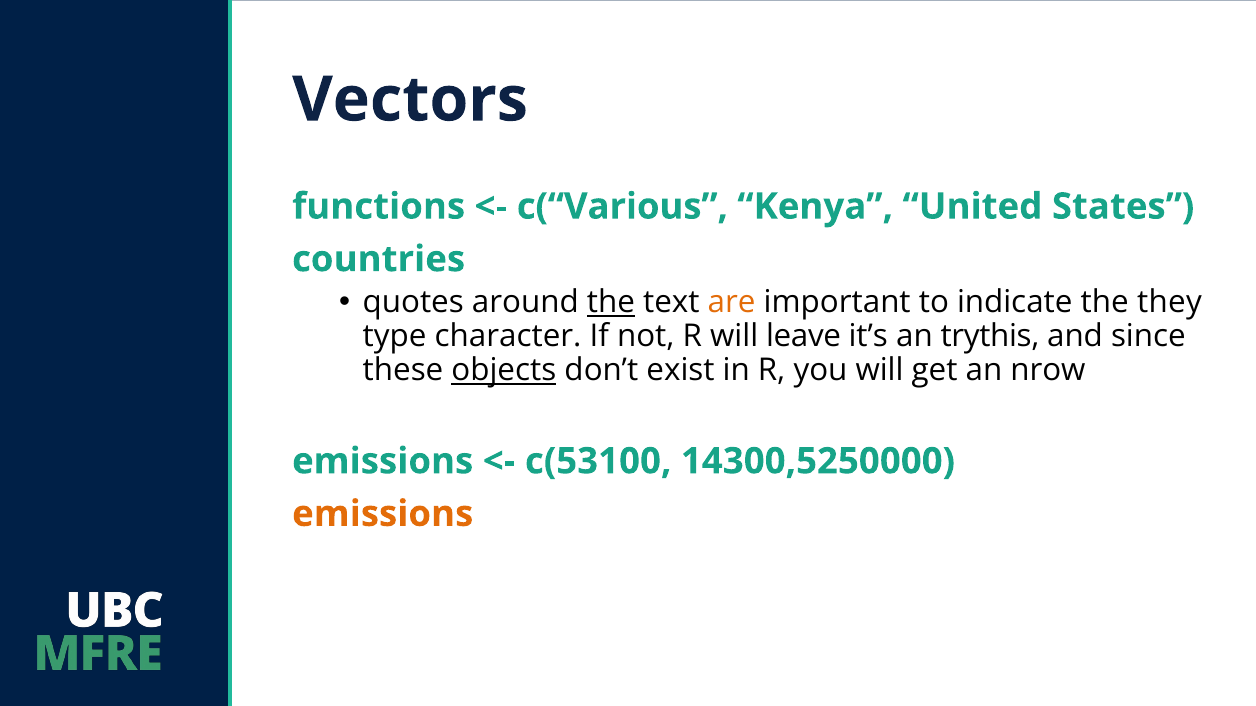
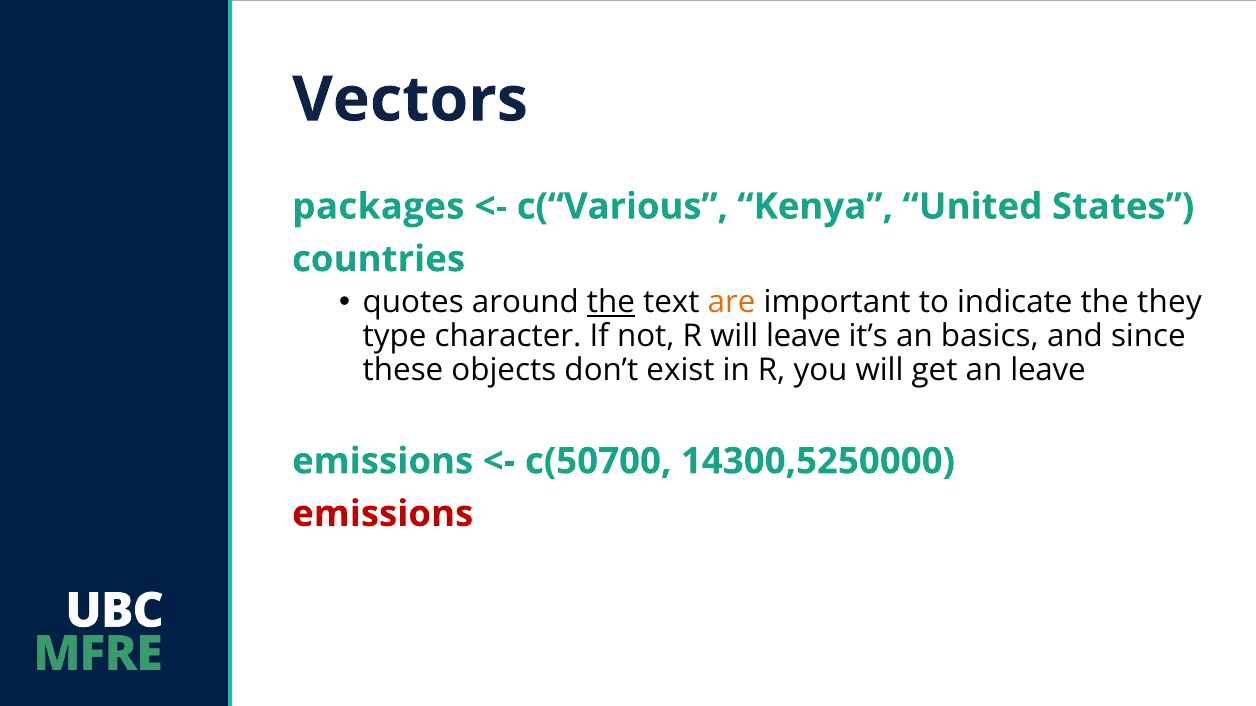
functions: functions -> packages (378, 207)
trythis: trythis -> basics (990, 337)
objects underline: present -> none (504, 370)
an nrow: nrow -> leave (1048, 370)
c(53100: c(53100 -> c(50700 (598, 462)
emissions colour: orange -> red (383, 514)
